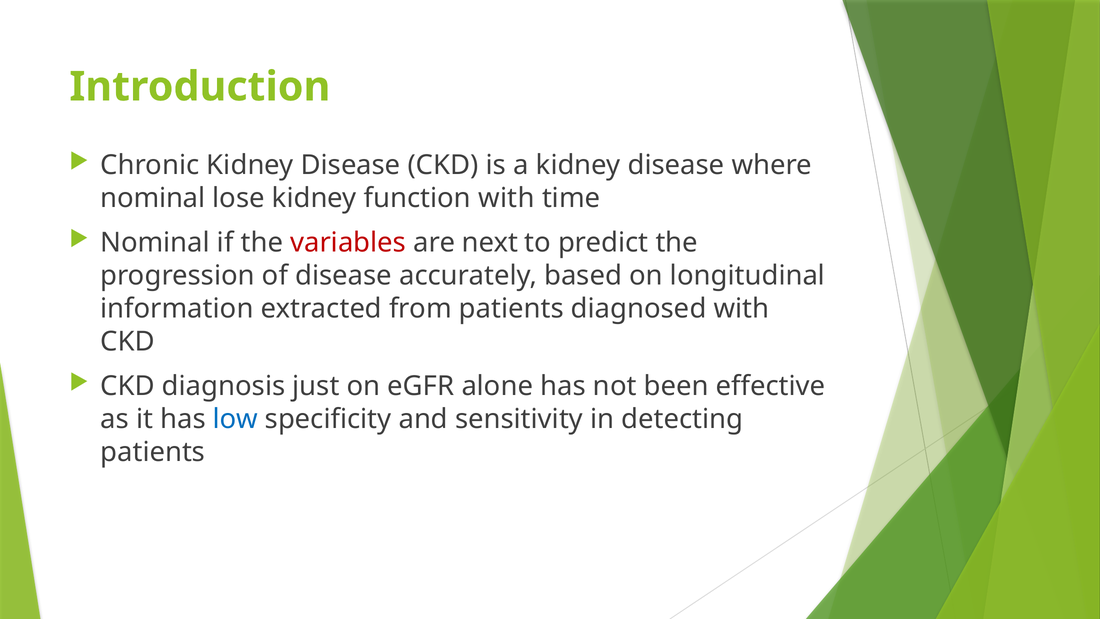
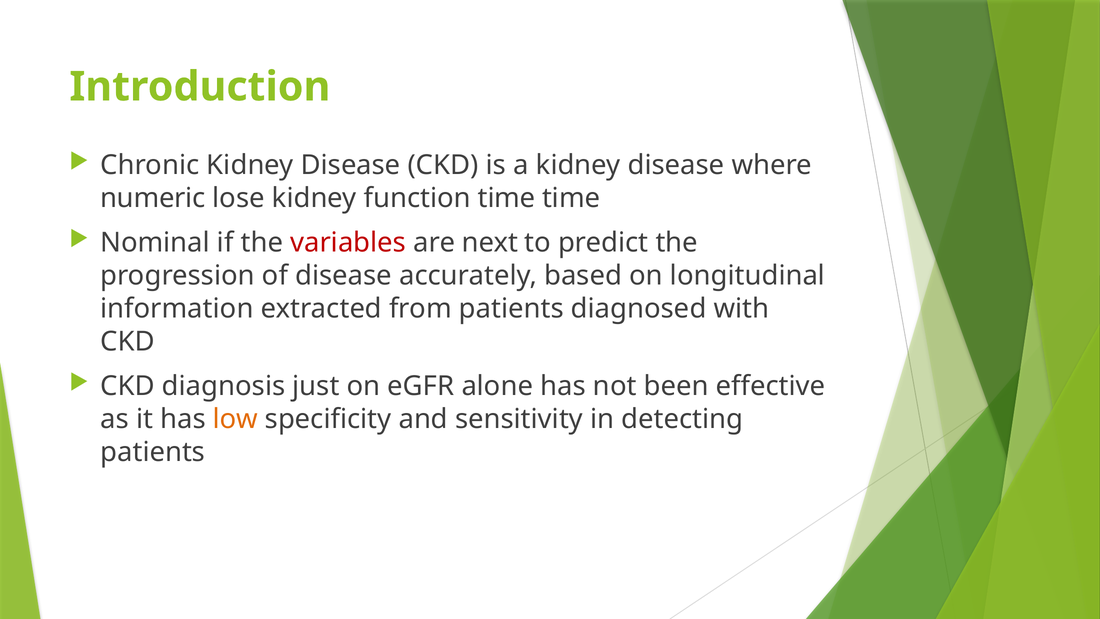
nominal: nominal -> numeric (153, 198)
function with: with -> time (507, 198)
low colour: blue -> orange (235, 419)
